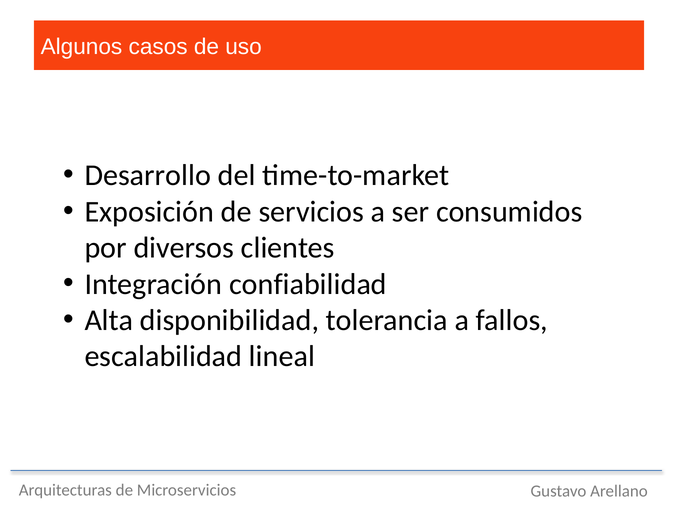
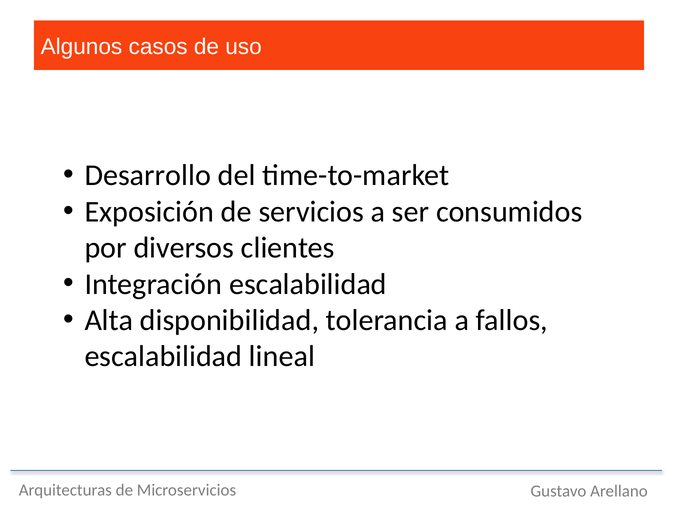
Integración confiabilidad: confiabilidad -> escalabilidad (308, 284)
